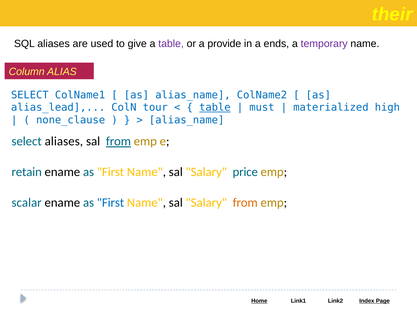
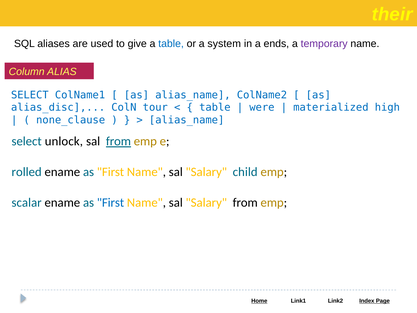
table colour: purple -> blue (171, 44)
provide: provide -> system (224, 44)
alias_lead: alias_lead -> alias_disc (58, 107)
table underline: present -> none (215, 107)
must: must -> were (262, 107)
select aliases: aliases -> unlock (64, 141)
retain: retain -> rolled (27, 172)
price: price -> child (245, 172)
from colour: orange -> black (245, 202)
